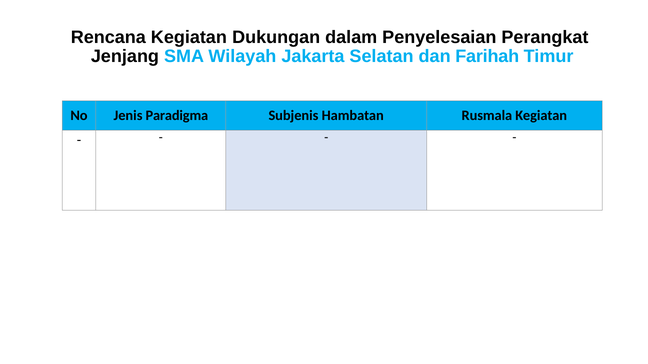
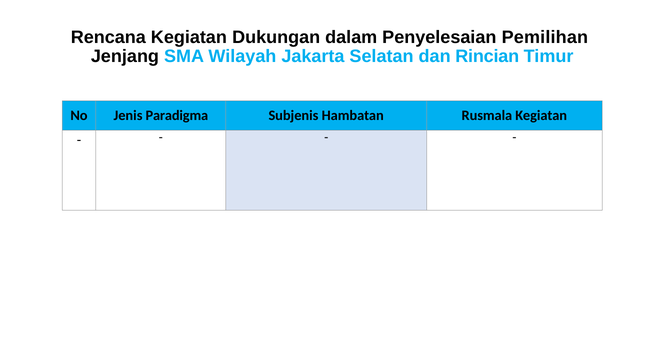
Perangkat: Perangkat -> Pemilihan (545, 37)
Farihah: Farihah -> Rincian (487, 57)
